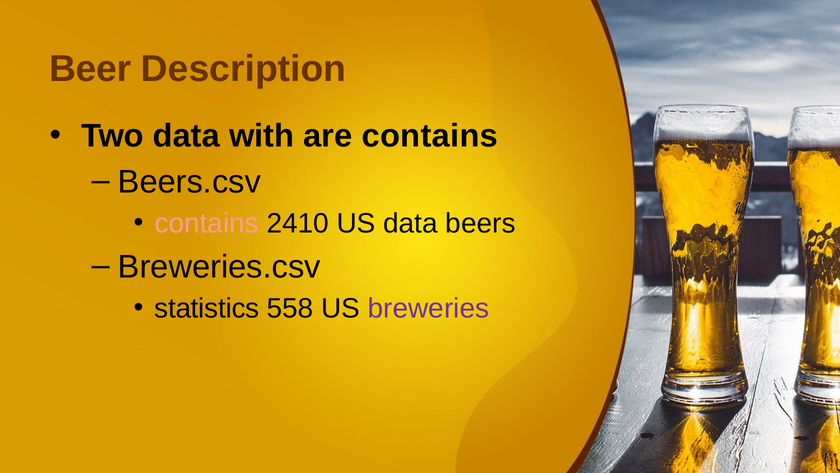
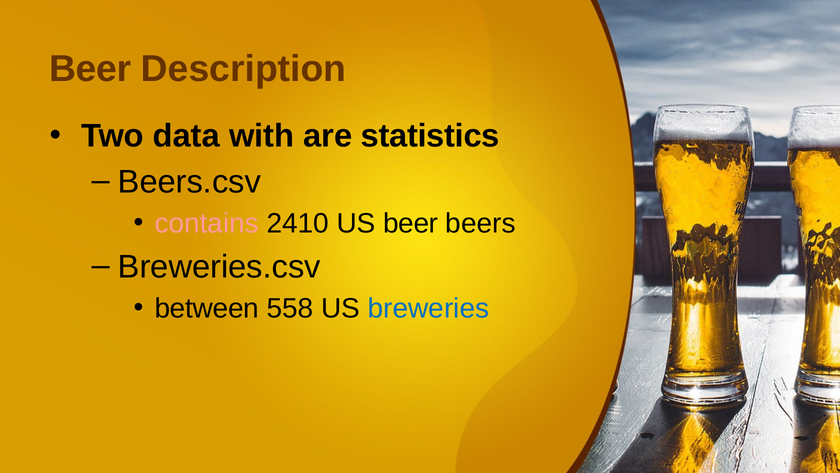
are contains: contains -> statistics (430, 136)
US data: data -> beer (411, 223)
statistics: statistics -> between (207, 308)
breweries colour: purple -> blue (428, 308)
